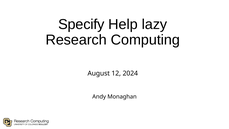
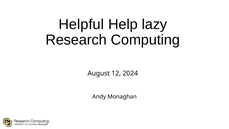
Specify: Specify -> Helpful (81, 24)
